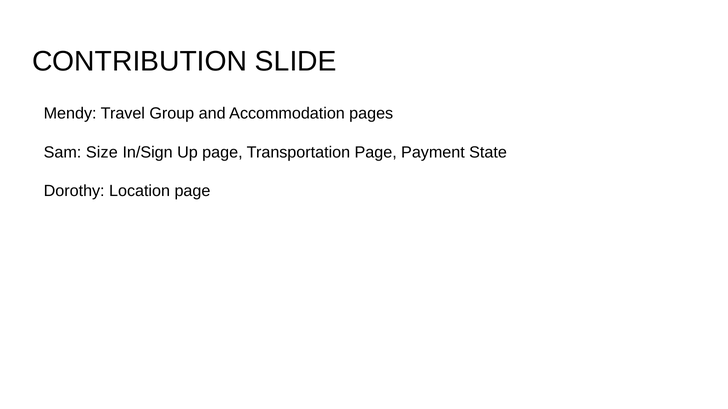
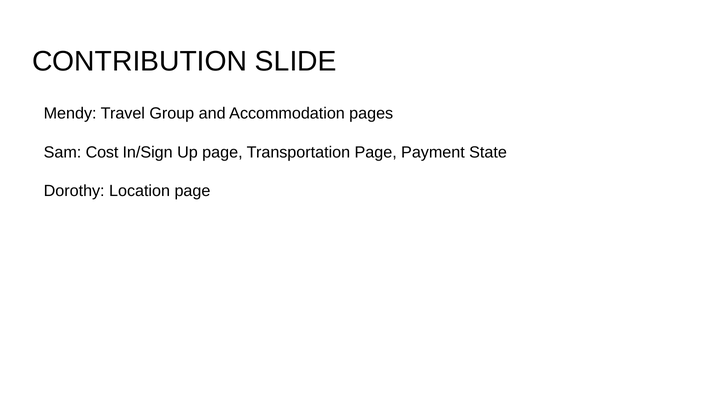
Size: Size -> Cost (102, 153)
